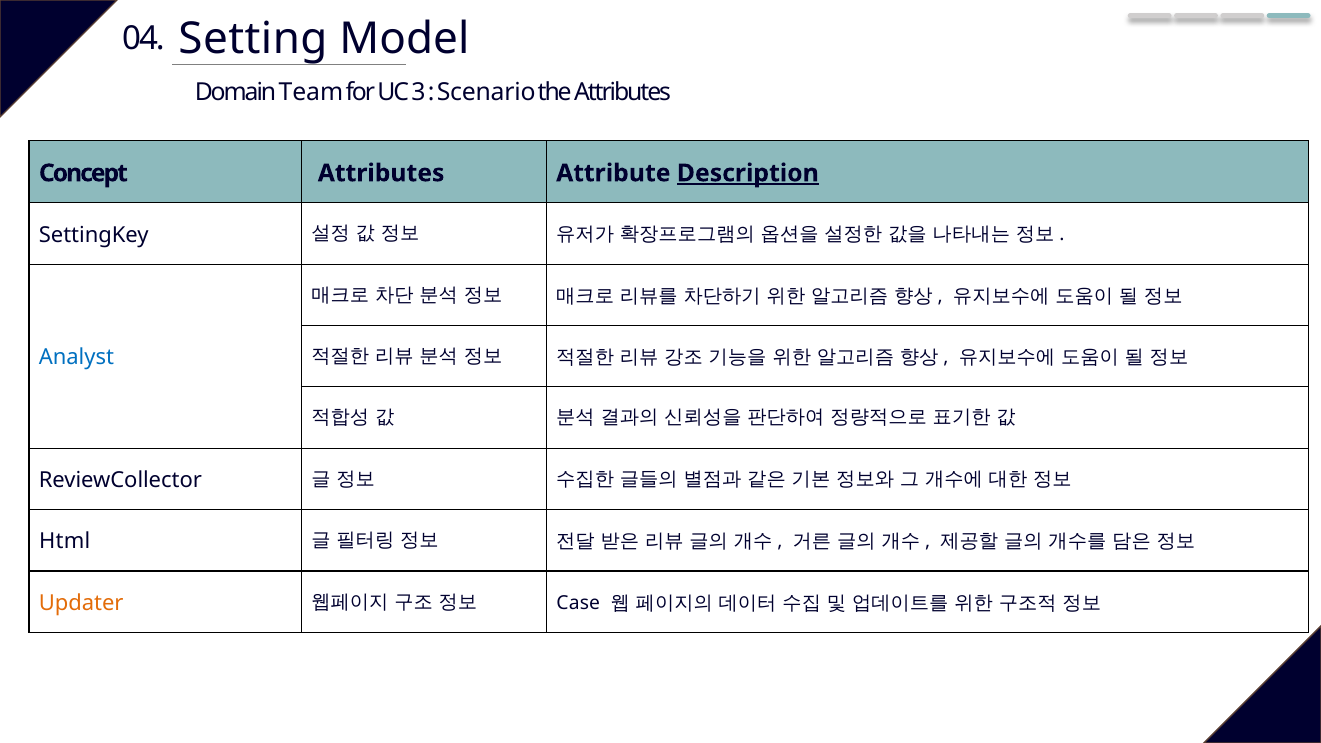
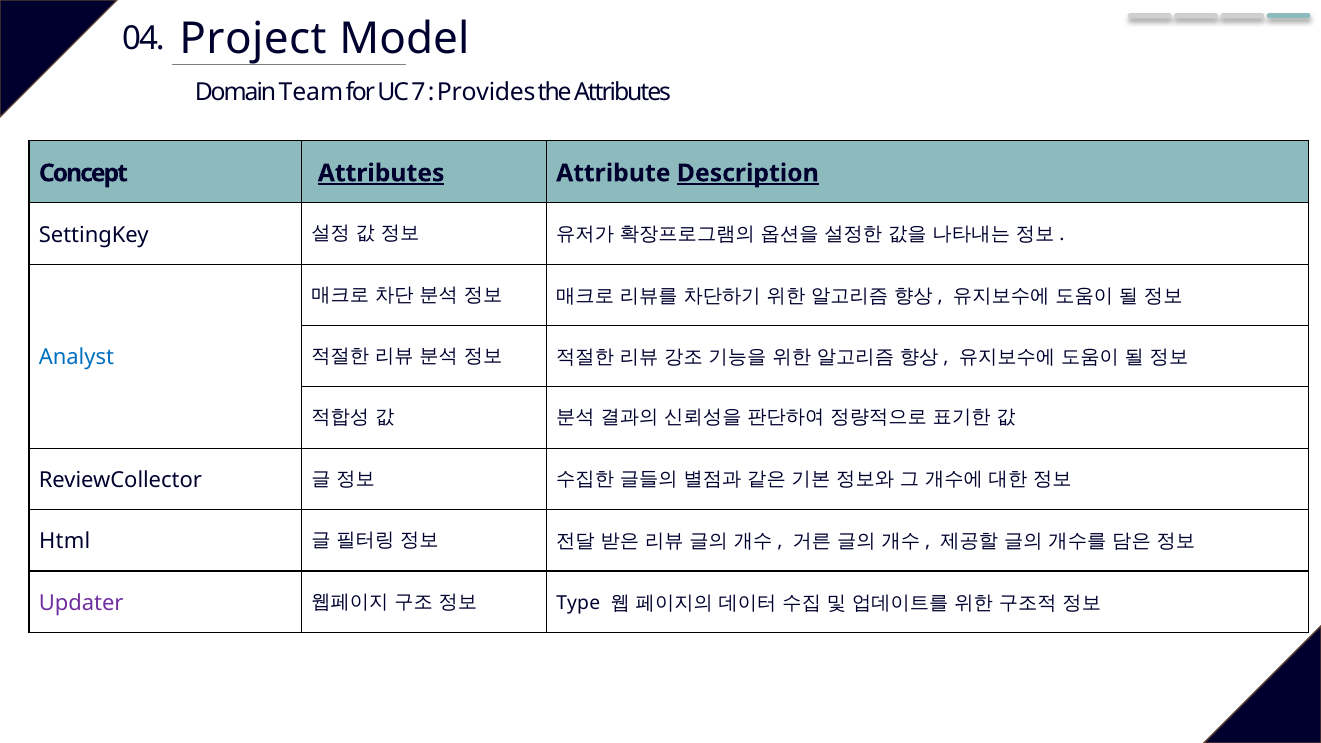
Setting: Setting -> Project (253, 39)
3: 3 -> 7 (419, 93)
Scenario: Scenario -> Provides (486, 93)
Attributes underline: none -> present (381, 173)
Updater colour: orange -> purple (81, 603)
Case: Case -> Type (578, 603)
